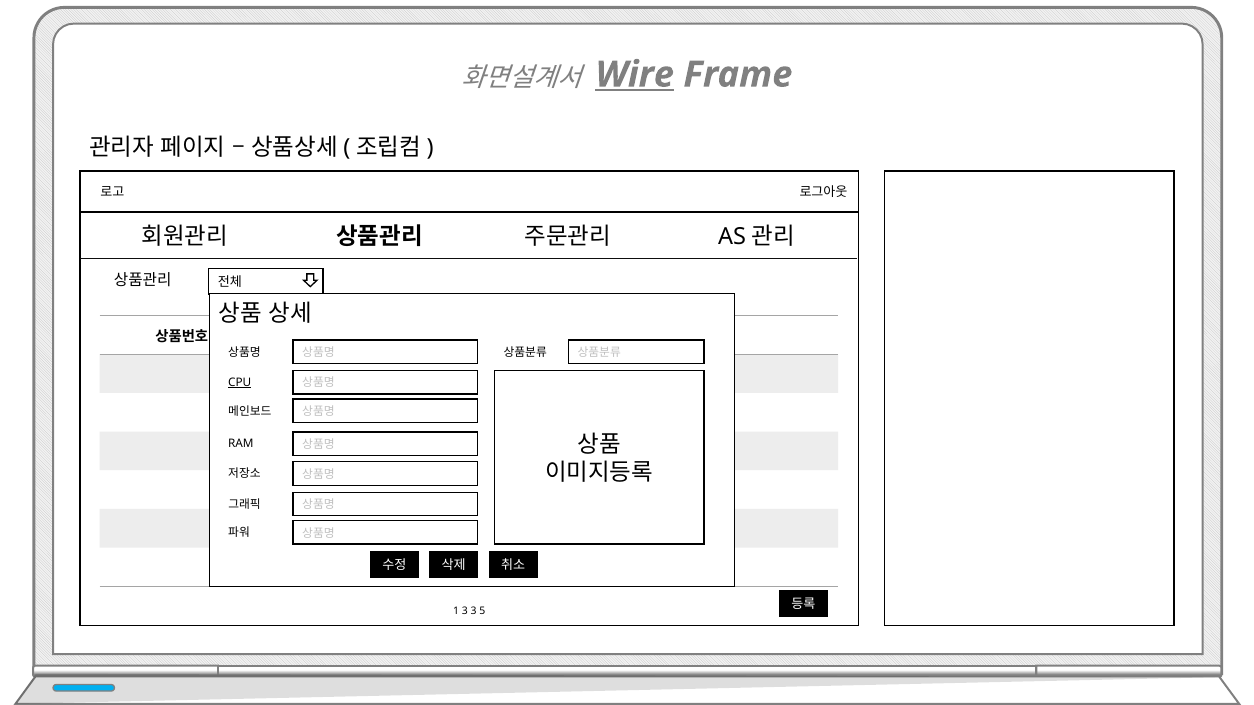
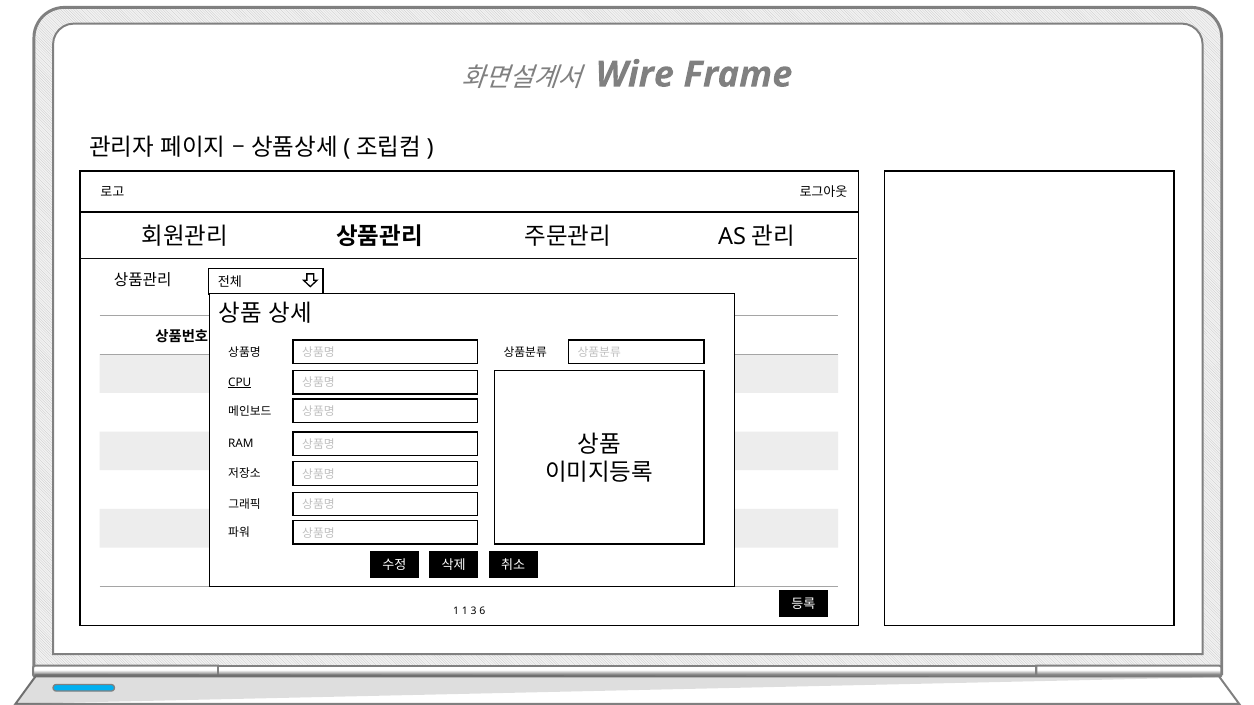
Wire underline: present -> none (635, 75)
1 3: 3 -> 1 (465, 611)
5: 5 -> 6 (482, 611)
